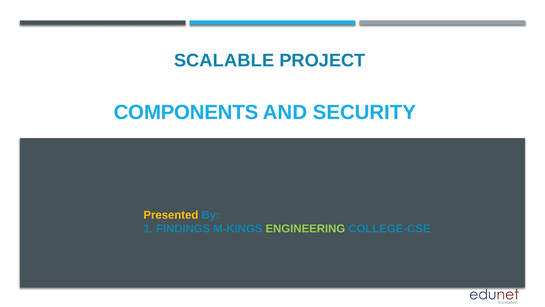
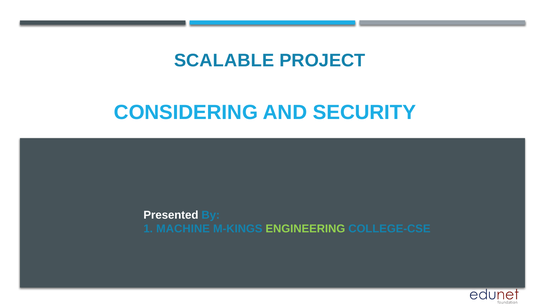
COMPONENTS: COMPONENTS -> CONSIDERING (186, 112)
Presented colour: yellow -> white (171, 215)
FINDINGS: FINDINGS -> MACHINE (183, 228)
